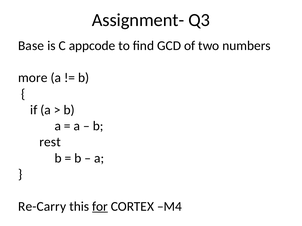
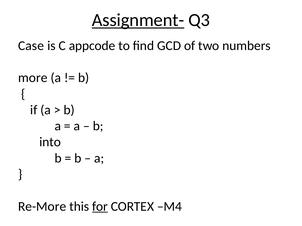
Assignment- underline: none -> present (138, 20)
Base: Base -> Case (31, 46)
rest: rest -> into (50, 142)
Re-Carry: Re-Carry -> Re-More (42, 207)
